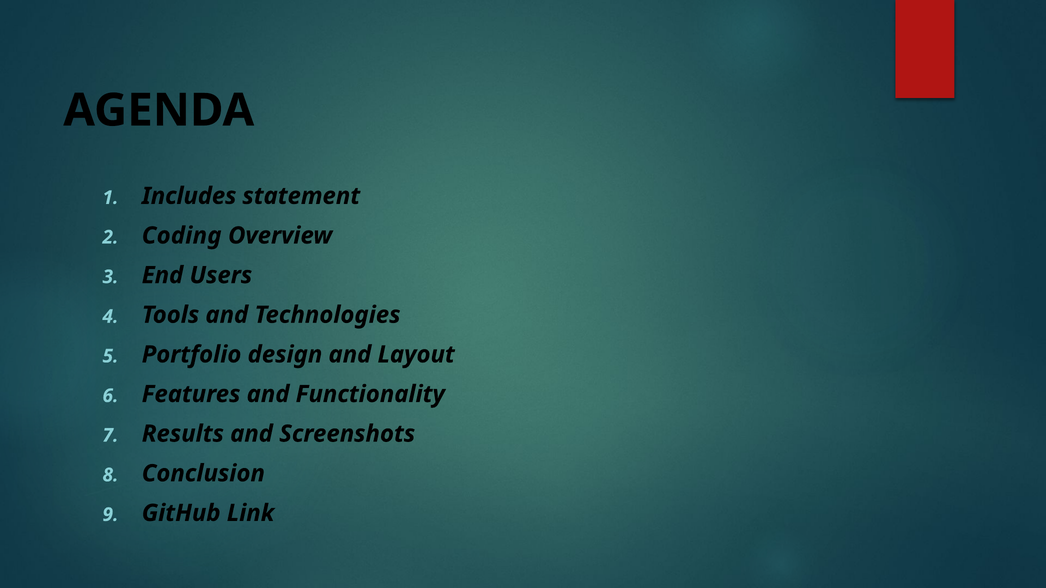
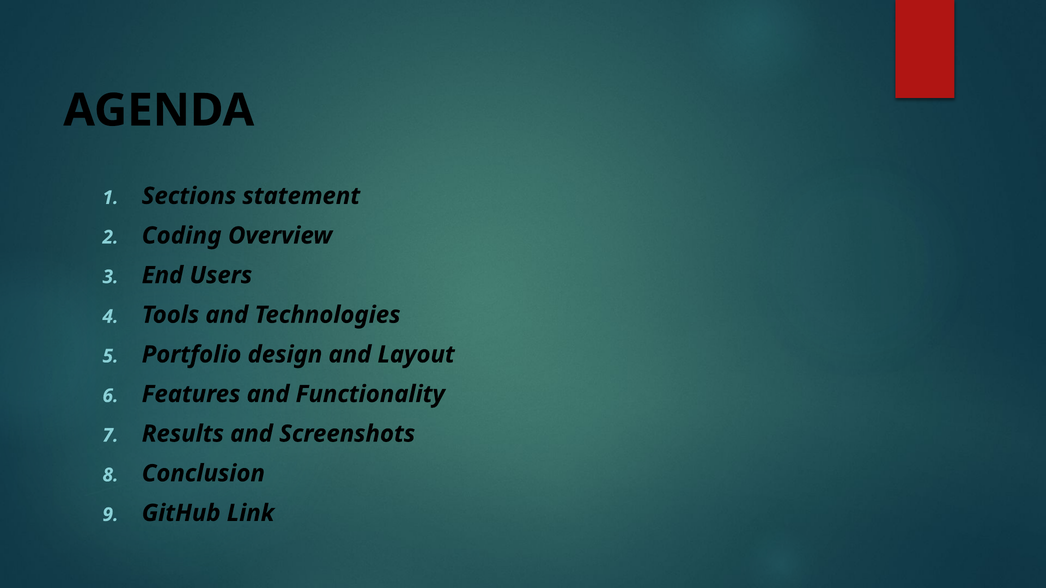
Includes: Includes -> Sections (189, 196)
